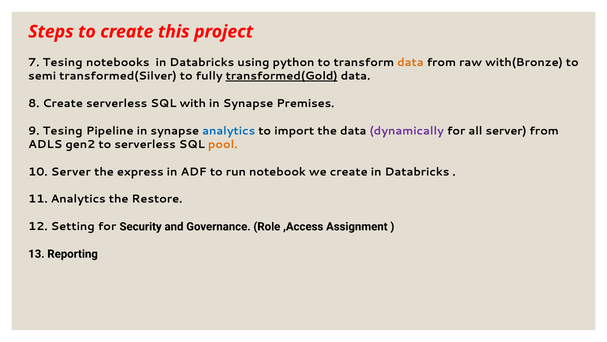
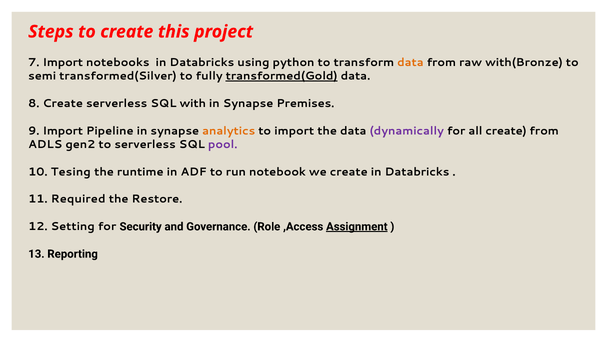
7 Tesing: Tesing -> Import (63, 62)
9 Tesing: Tesing -> Import (63, 131)
analytics colour: blue -> orange (229, 131)
all server: server -> create (506, 131)
pool colour: orange -> purple (223, 144)
10 Server: Server -> Tesing (71, 172)
express: express -> runtime (140, 172)
11 Analytics: Analytics -> Required (78, 199)
Assignment underline: none -> present (357, 226)
